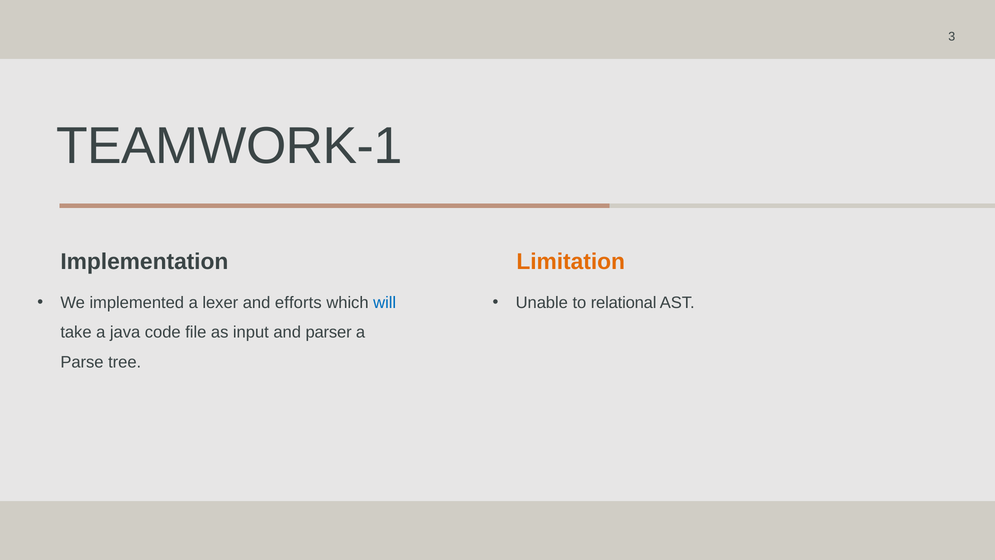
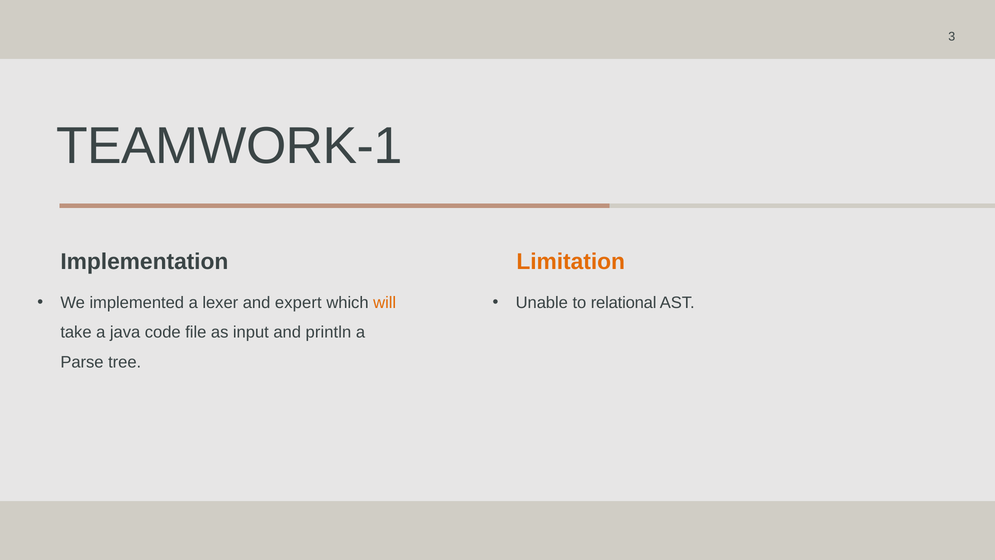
efforts: efforts -> expert (298, 302)
will colour: blue -> orange (385, 302)
parser: parser -> println (328, 332)
